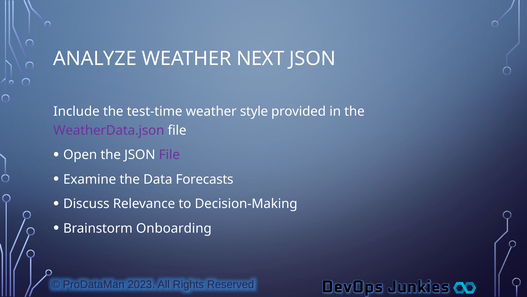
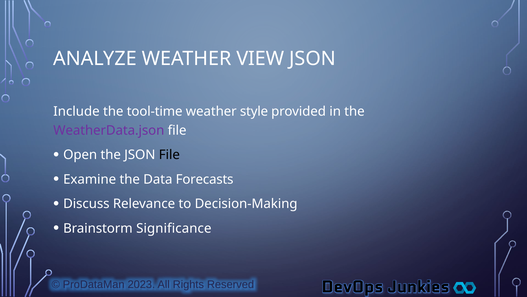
NEXT: NEXT -> VIEW (260, 59)
test-time: test-time -> tool-time (155, 111)
File colour: purple -> black (169, 155)
Onboarding: Onboarding -> Significance (174, 228)
